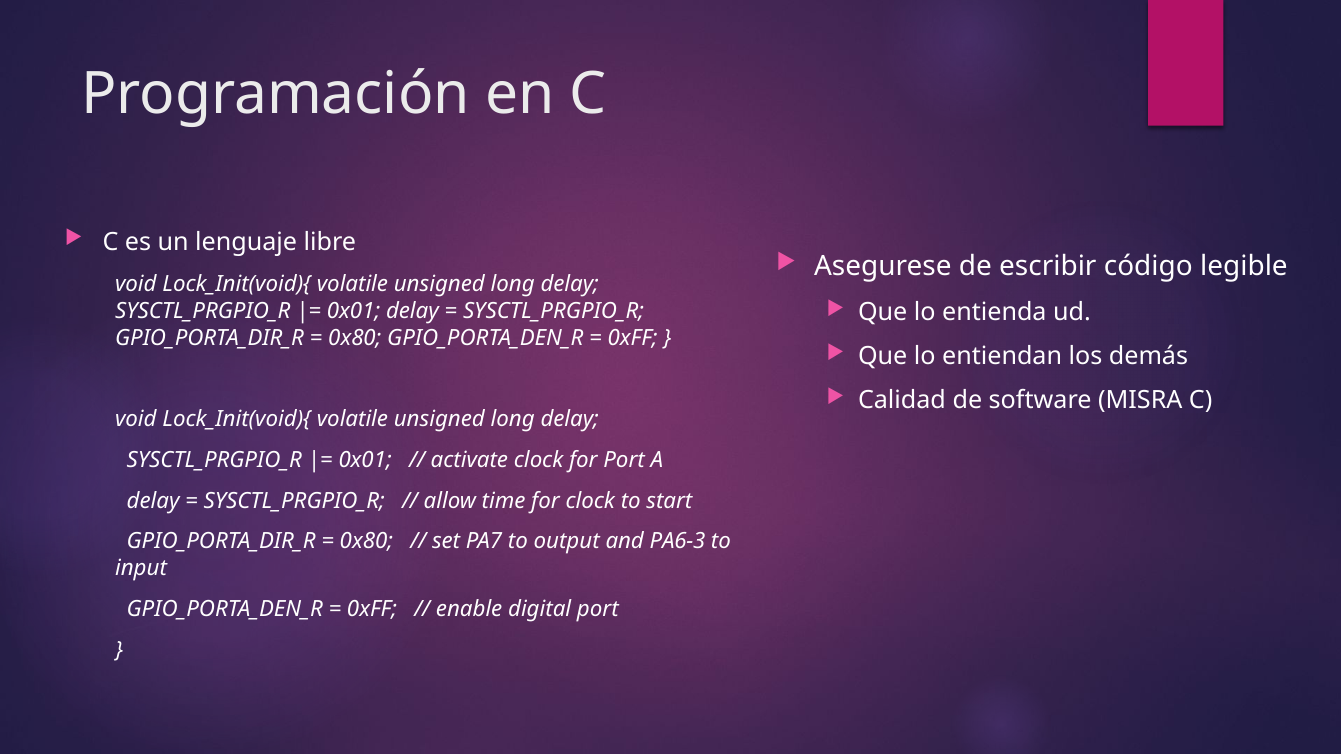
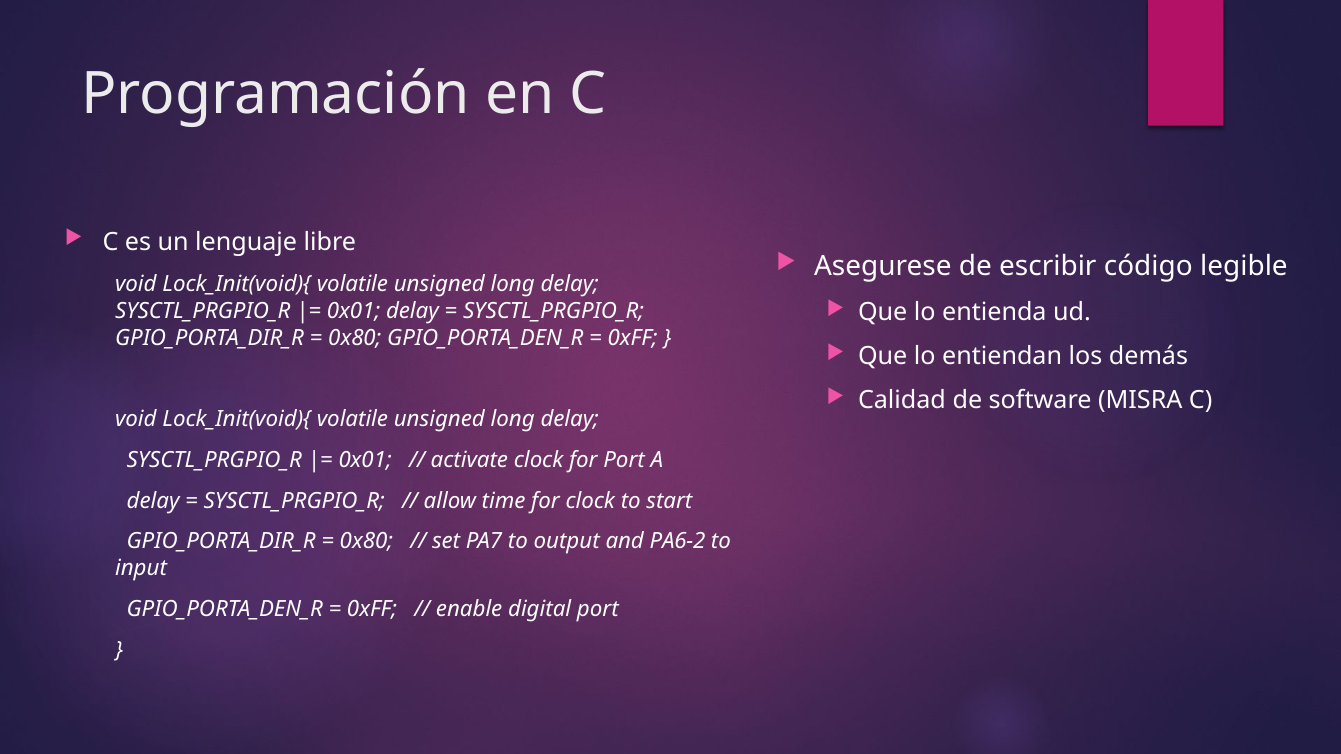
PA6-3: PA6-3 -> PA6-2 (678, 542)
